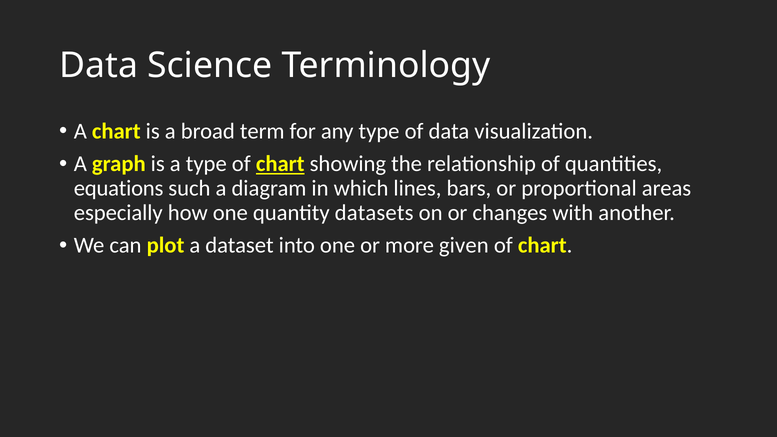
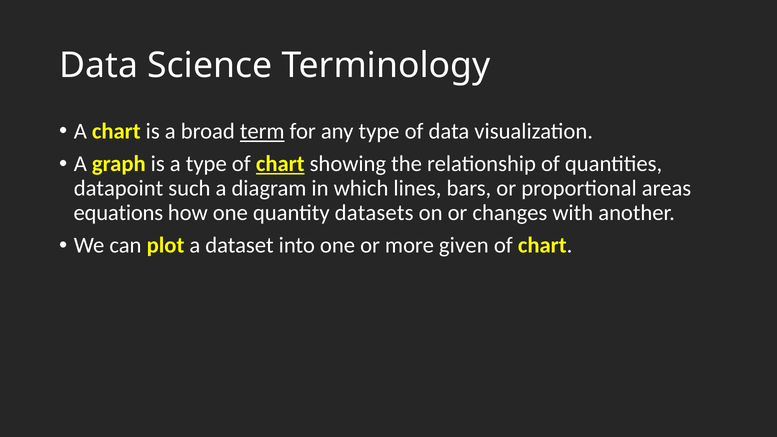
term underline: none -> present (262, 131)
equations: equations -> datapoint (119, 188)
especially: especially -> equations (118, 213)
